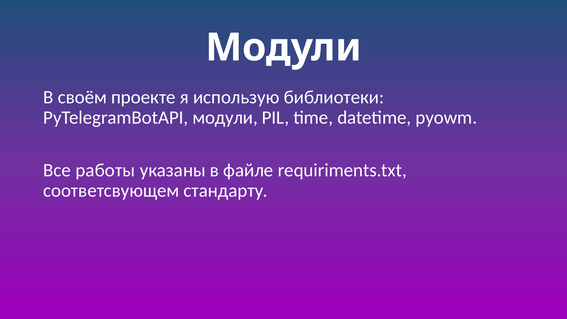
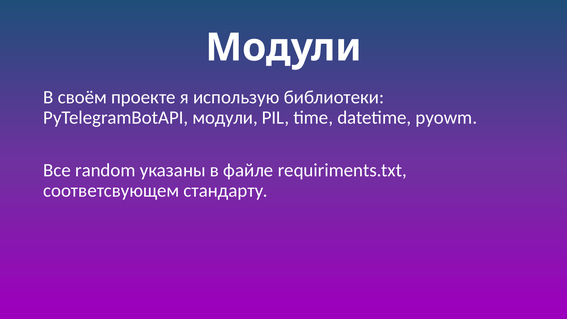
работы: работы -> random (105, 170)
